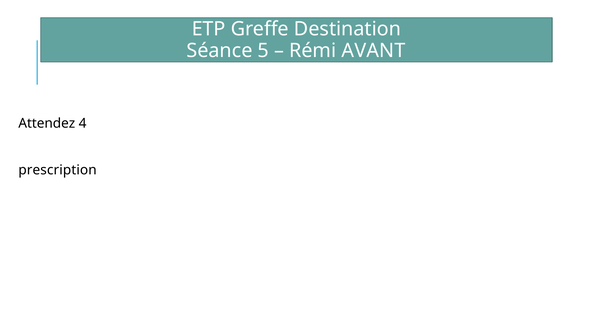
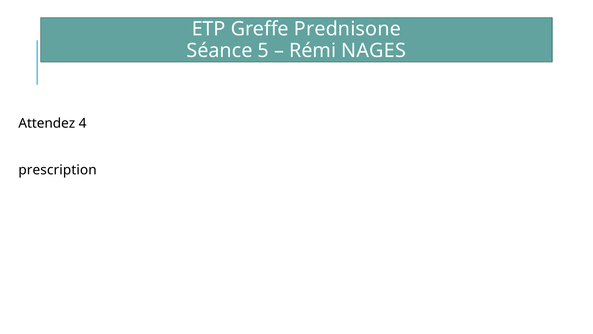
Destination: Destination -> Prednisone (347, 29)
AVANT: AVANT -> NAGES (374, 50)
